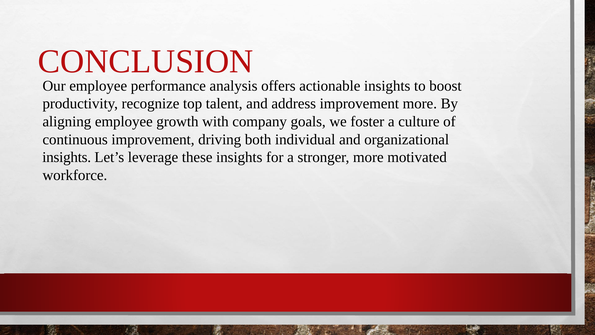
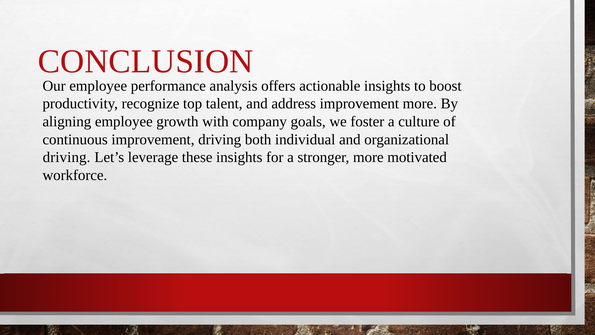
insights: insights -> driving (67, 157)
